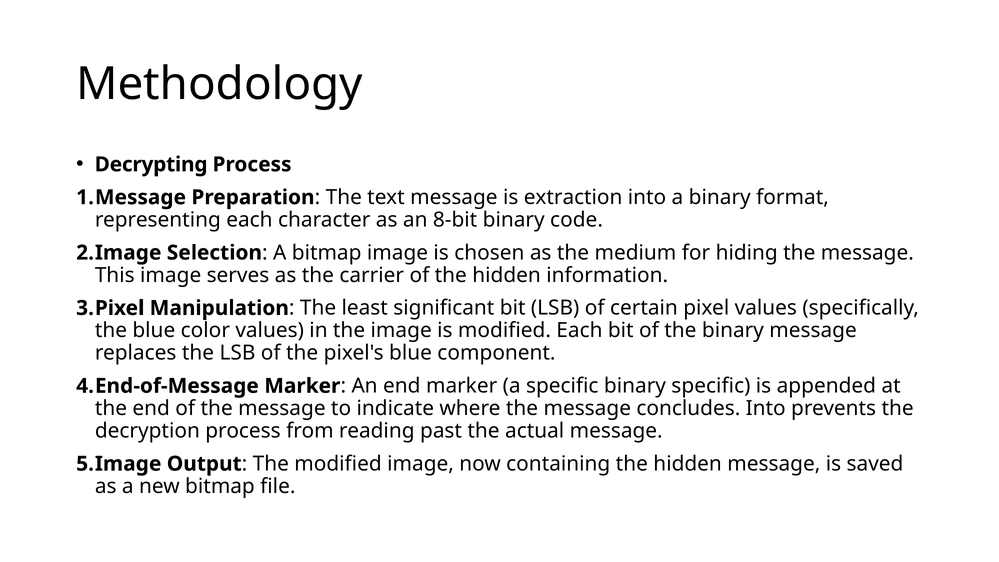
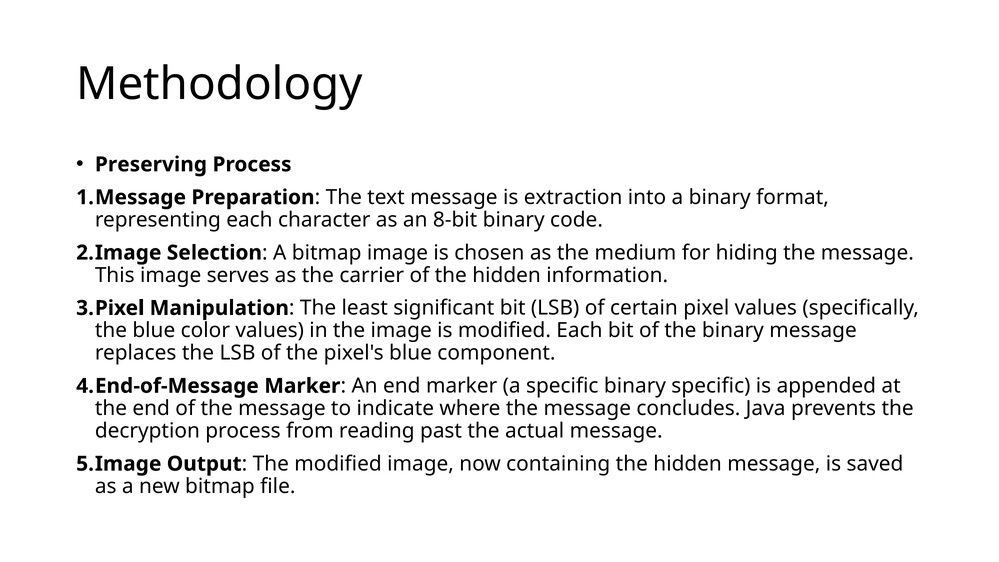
Decrypting: Decrypting -> Preserving (151, 164)
concludes Into: Into -> Java (766, 408)
